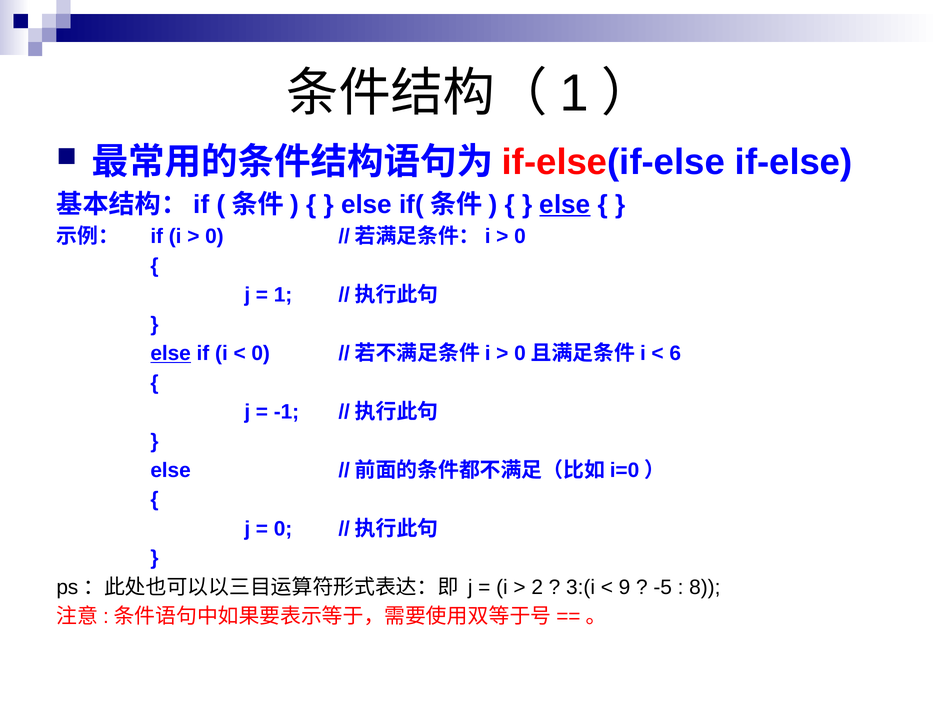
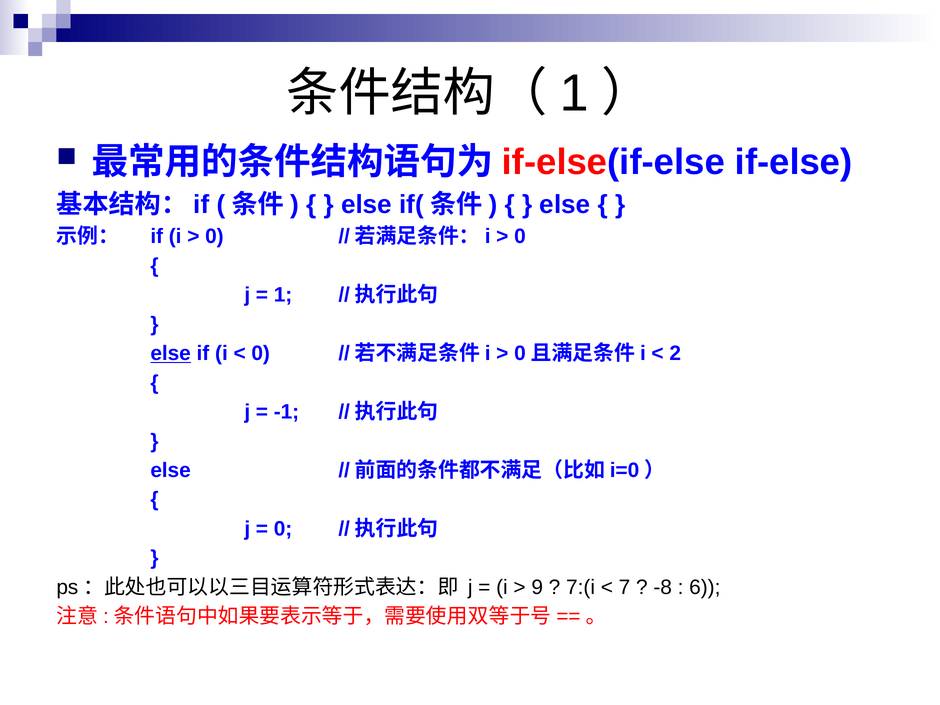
else underline: present -> none (565, 204)
6: 6 -> 2 (675, 353)
2: 2 -> 9 (537, 587)
3:(i: 3:(i -> 7:(i (581, 587)
9: 9 -> 7 (624, 587)
-5: -5 -> -8 (663, 587)
8: 8 -> 6 (705, 587)
